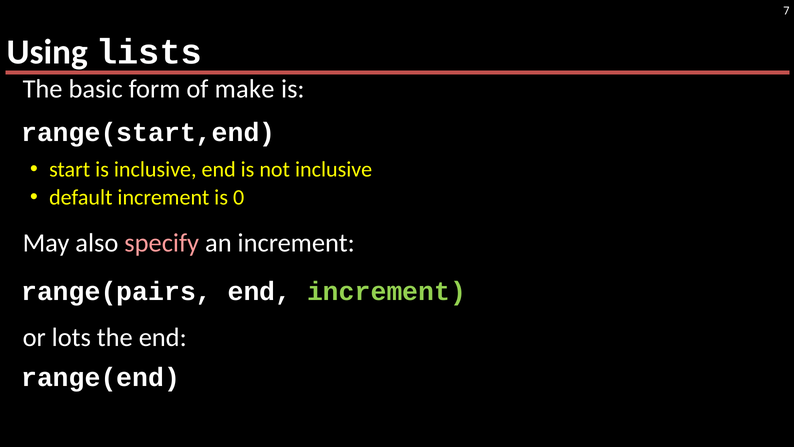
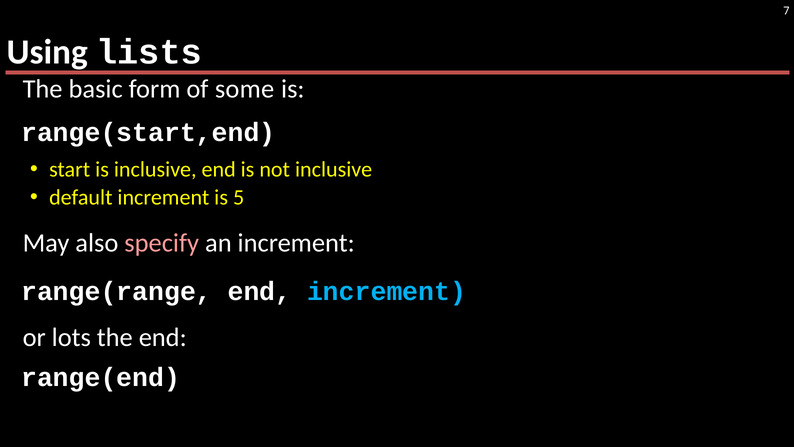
make: make -> some (245, 89)
0: 0 -> 5 (239, 197)
range(pairs: range(pairs -> range(range (116, 291)
increment colour: light green -> light blue (387, 291)
